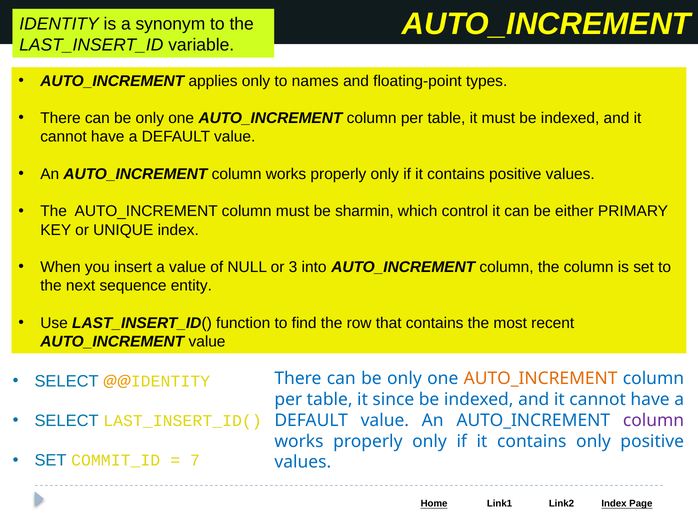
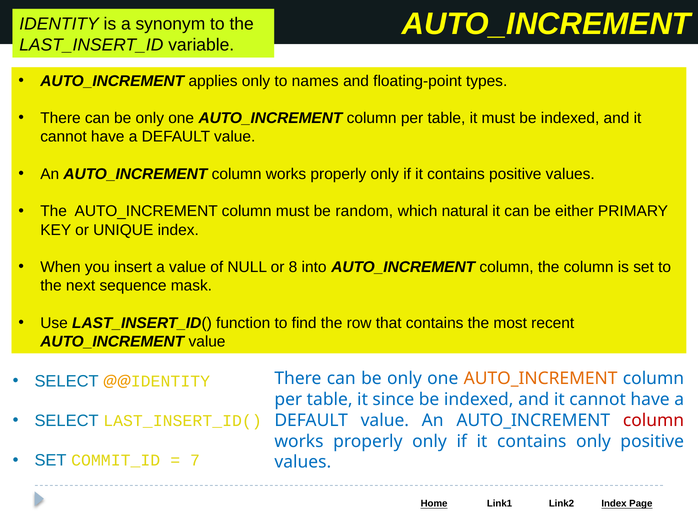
sharmin: sharmin -> random (364, 211)
control: control -> natural (465, 211)
3: 3 -> 8 (293, 267)
entity: entity -> mask (191, 286)
column colour: purple -> red (654, 420)
